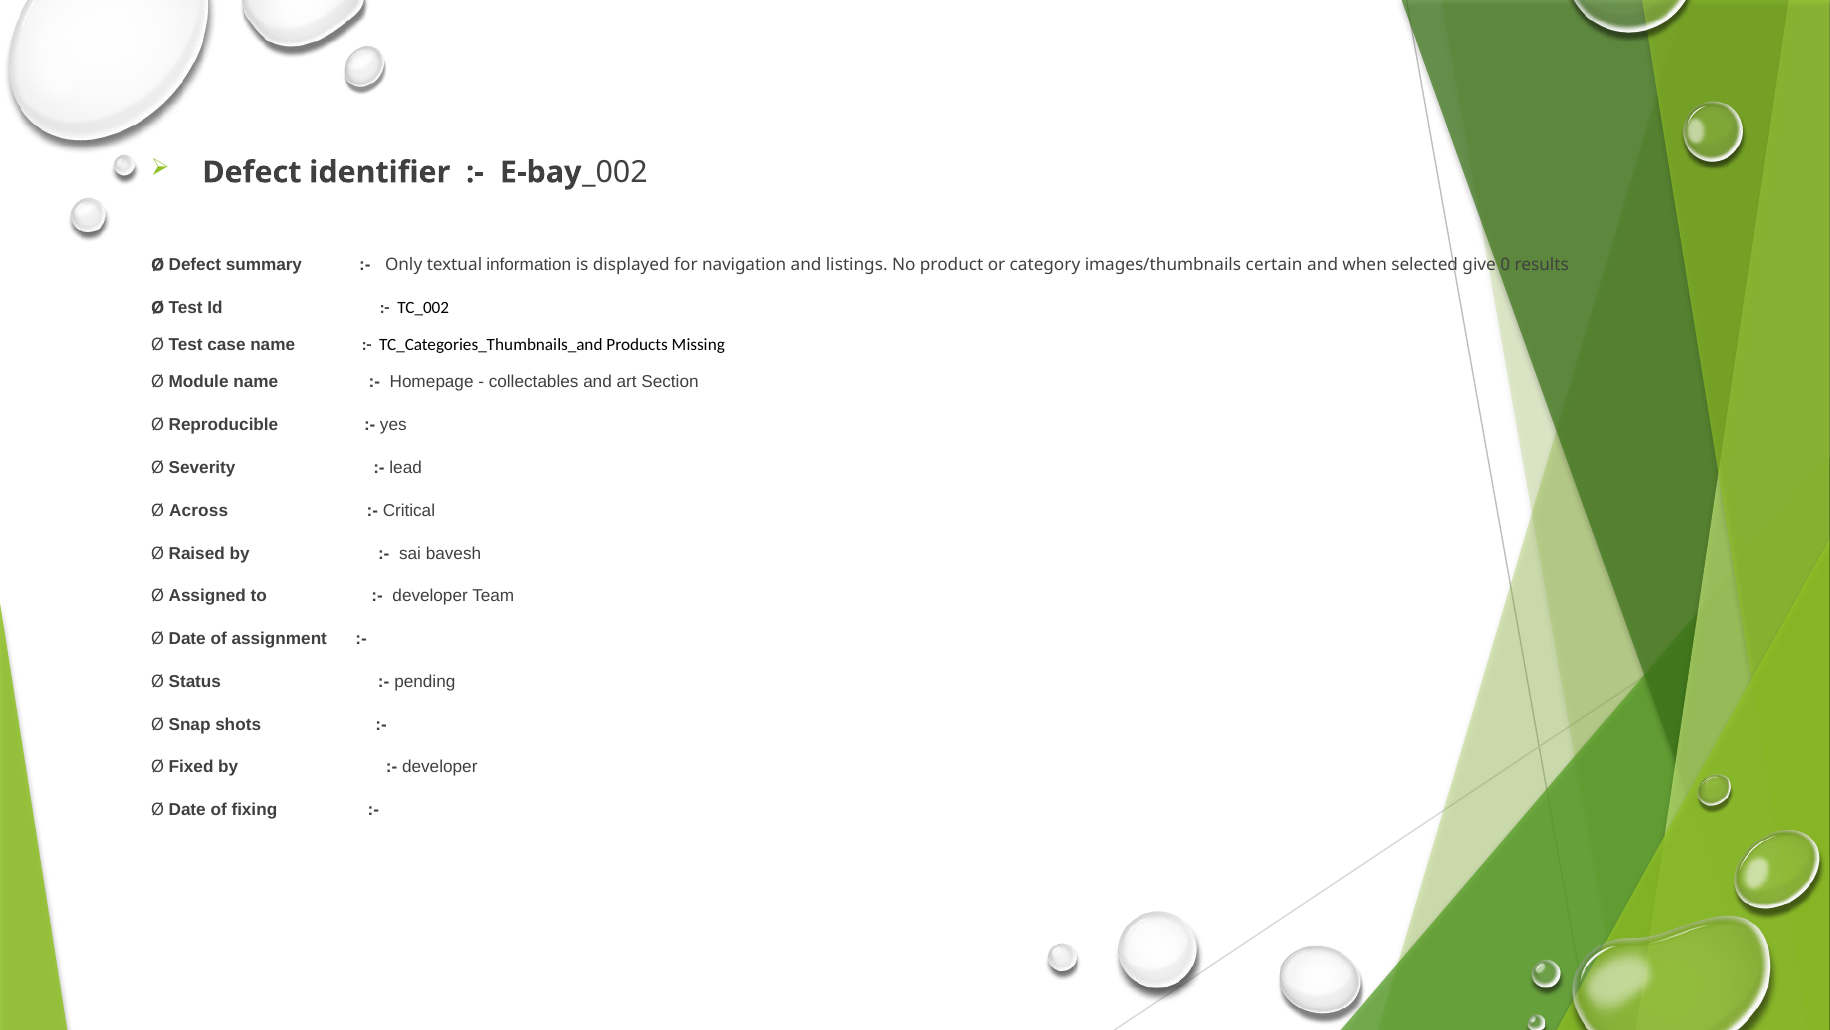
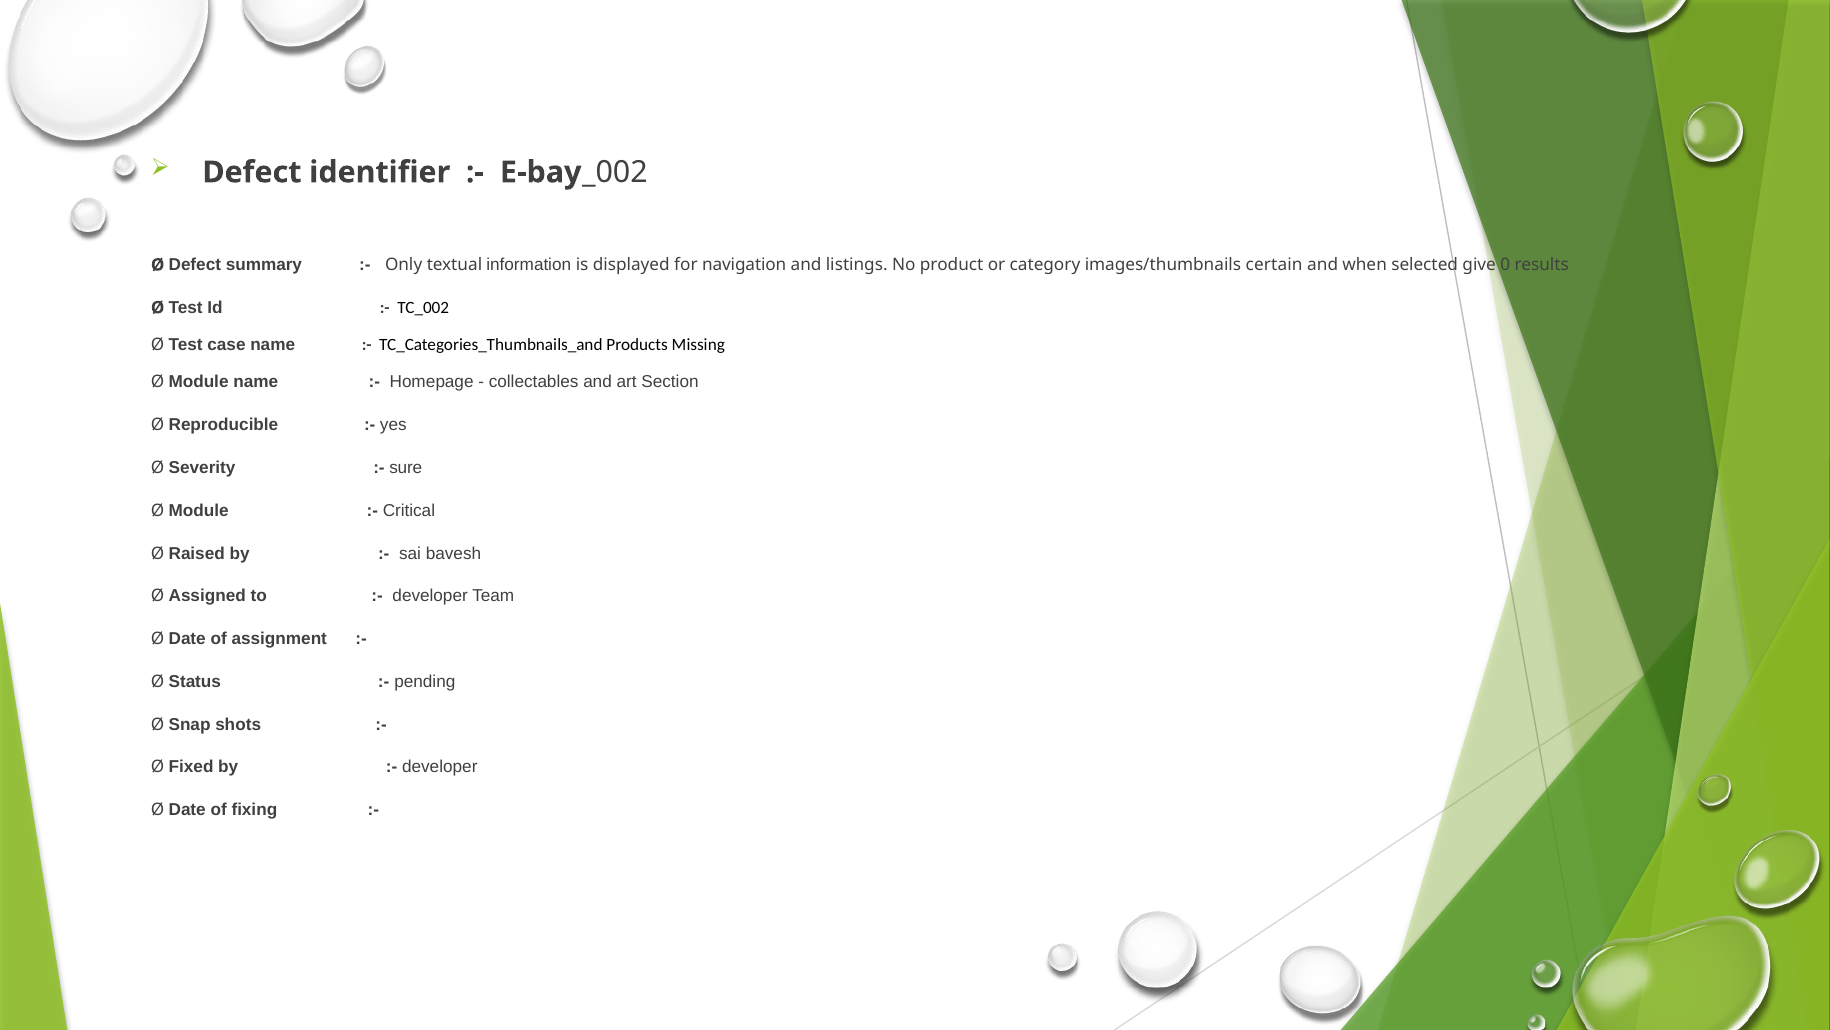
lead: lead -> sure (406, 468)
Across: Across -> Module (199, 510)
